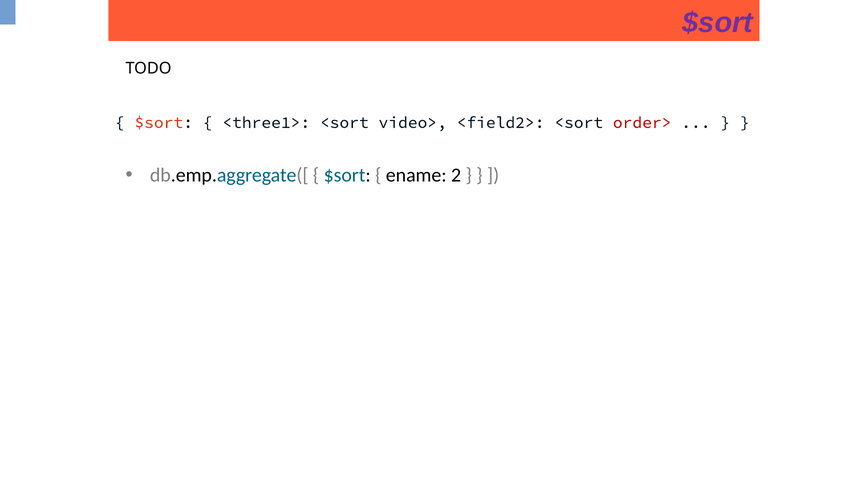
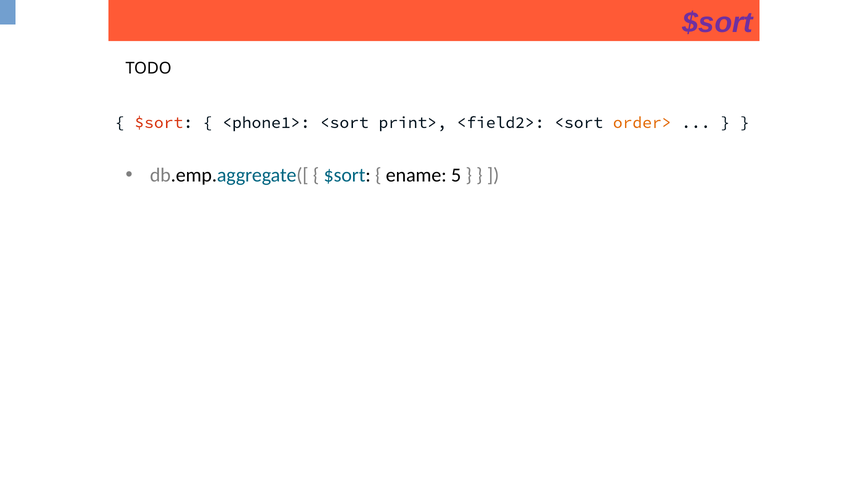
<three1>: <three1> -> <phone1> (266, 123)
video>: video> -> print> (413, 123)
order> colour: red -> orange (642, 123)
2: 2 -> 5 (456, 175)
